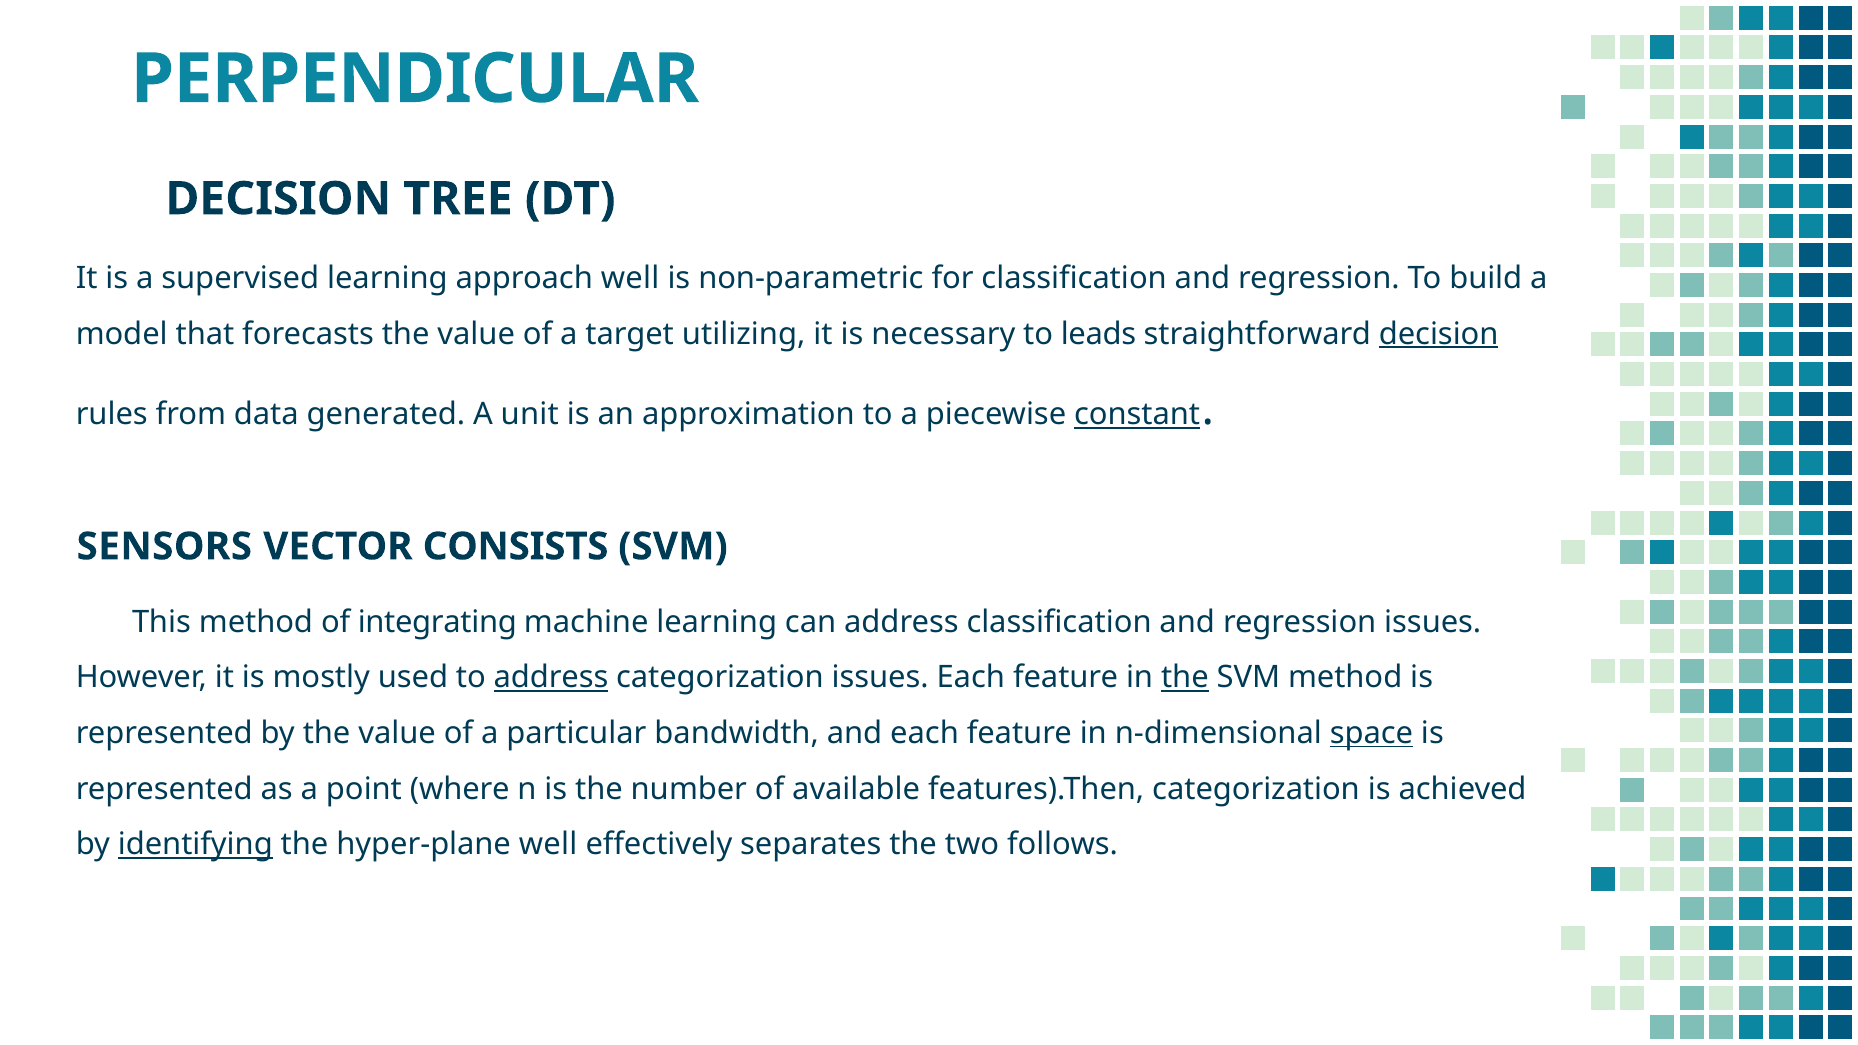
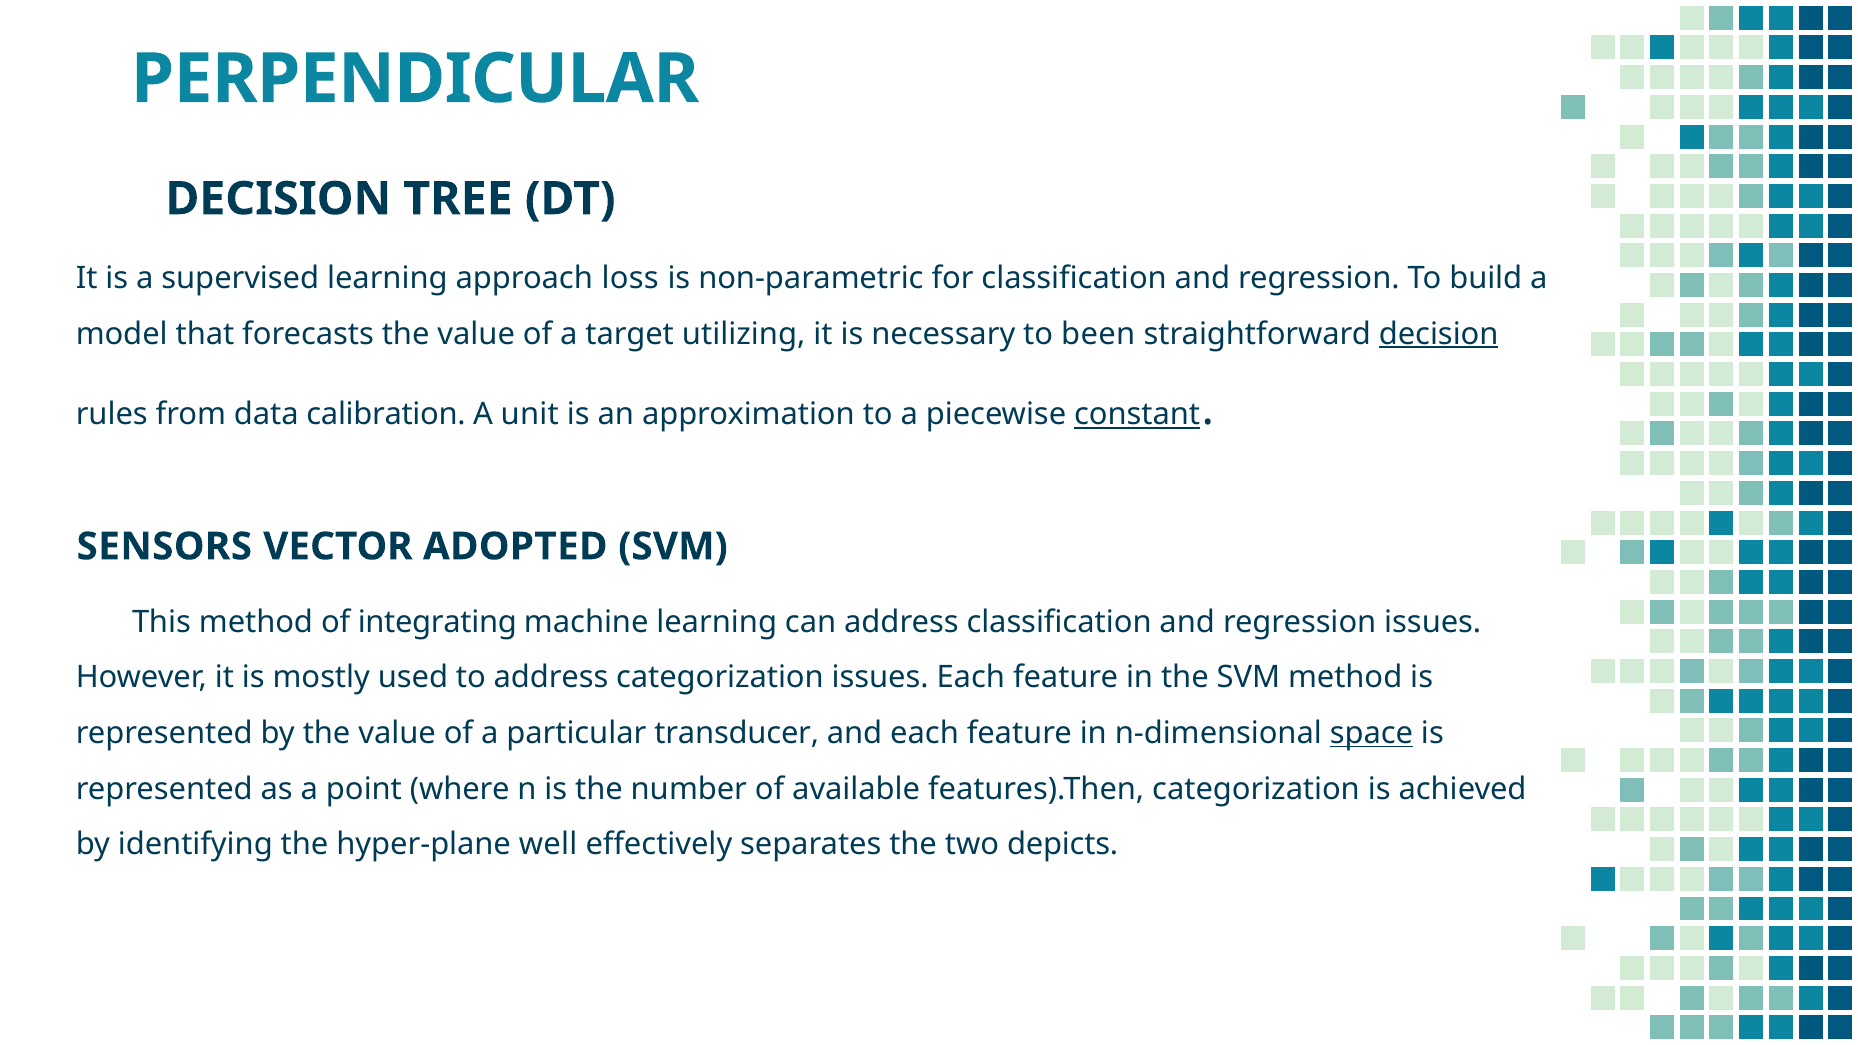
approach well: well -> loss (630, 278)
leads: leads -> been (1098, 334)
generated: generated -> calibration (386, 415)
CONSISTS: CONSISTS -> ADOPTED (515, 547)
address underline: present -> none (551, 678)
the underline: present -> none (1185, 678)
bandwidth: bandwidth -> transducer (737, 733)
identifying underline: present -> none (195, 845)
follows: follows -> depicts (1063, 845)
